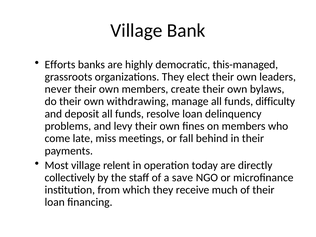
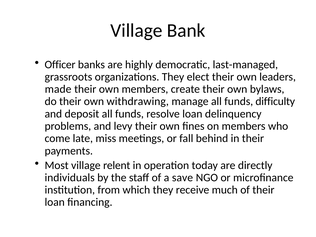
Efforts: Efforts -> Officer (60, 65)
this-managed: this-managed -> last-managed (245, 65)
never: never -> made (58, 89)
collectively: collectively -> individuals (70, 178)
